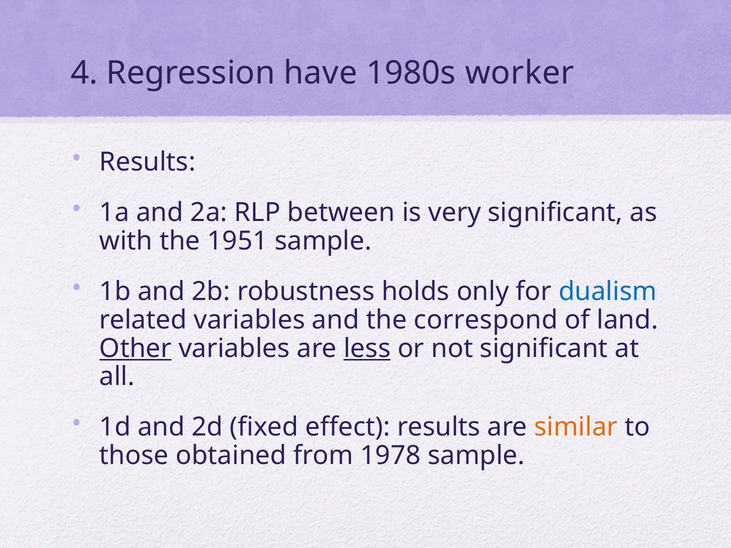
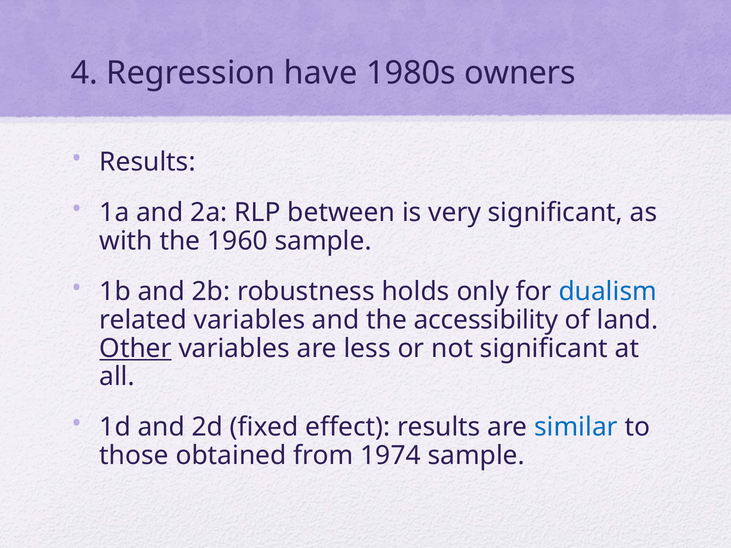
worker: worker -> owners (520, 73)
1951: 1951 -> 1960 (237, 241)
correspond: correspond -> accessibility (486, 320)
less underline: present -> none (367, 348)
similar colour: orange -> blue (576, 427)
1978: 1978 -> 1974 (391, 456)
